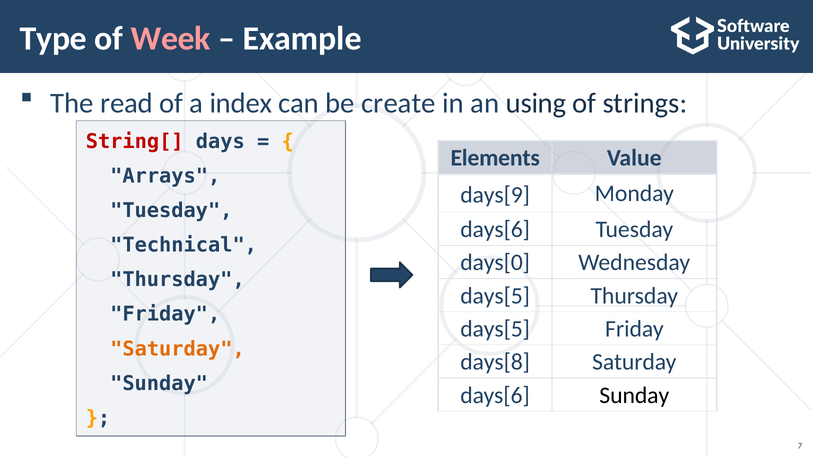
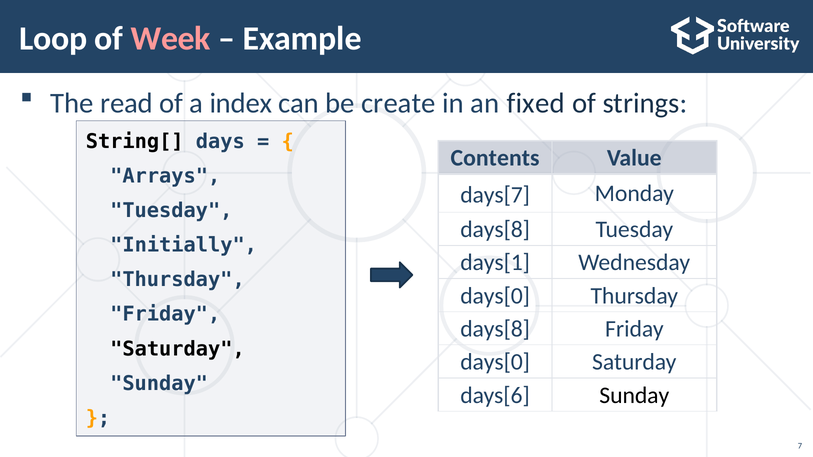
Type: Type -> Loop (53, 39)
using: using -> fixed (536, 103)
String[ colour: red -> black (135, 142)
Elements: Elements -> Contents (495, 158)
days[9: days[9 -> days[7 (495, 195)
days[6: days[6 -> days[8 (495, 230)
Technical: Technical -> Initially (184, 245)
days[0: days[0 -> days[1 (495, 263)
days[5: days[5 -> days[0 (495, 296)
days[5: days[5 -> days[8 (495, 329)
Saturday colour: orange -> black (177, 349)
days[8: days[8 -> days[0 (495, 362)
